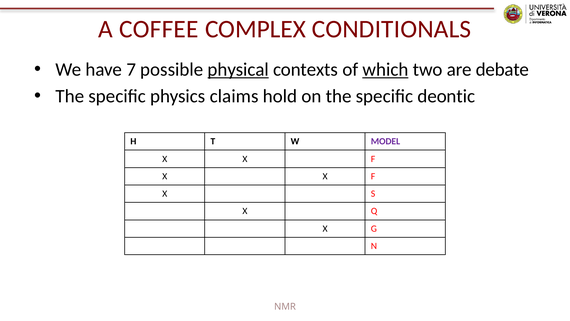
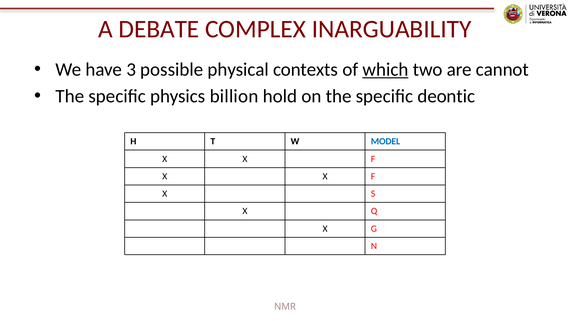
COFFEE: COFFEE -> DEBATE (159, 29)
CONDITIONALS: CONDITIONALS -> INARGUABILITY (392, 29)
7: 7 -> 3 (131, 70)
physical underline: present -> none (238, 70)
debate: debate -> cannot (502, 70)
claims: claims -> billion (234, 96)
MODEL colour: purple -> blue (385, 141)
